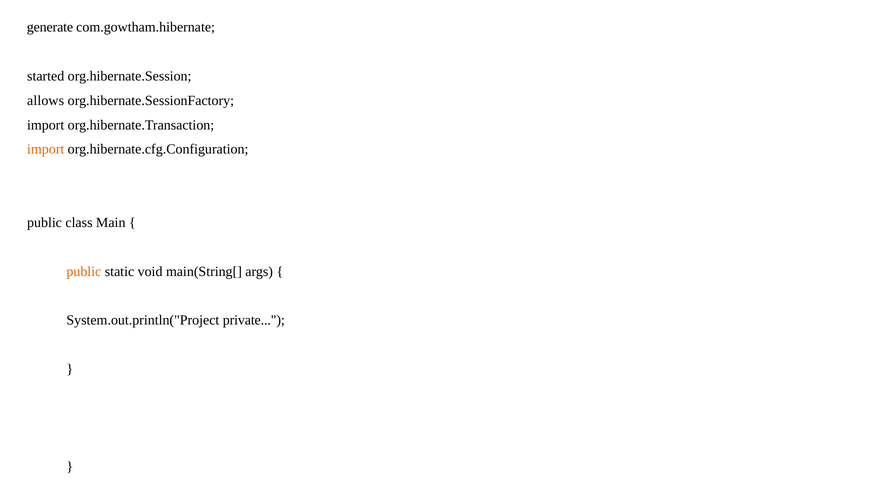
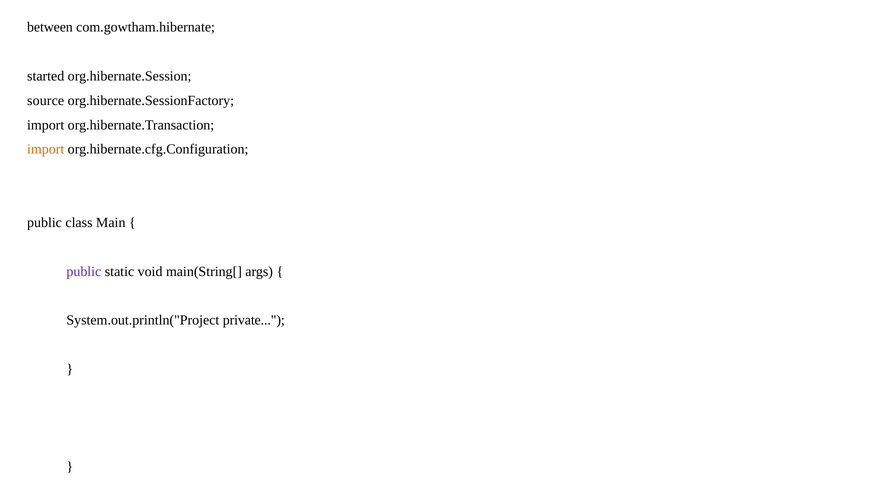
generate: generate -> between (50, 27)
allows: allows -> source (46, 100)
public colour: orange -> purple (84, 271)
